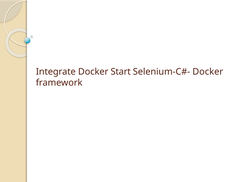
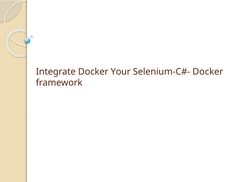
Start: Start -> Your (121, 72)
